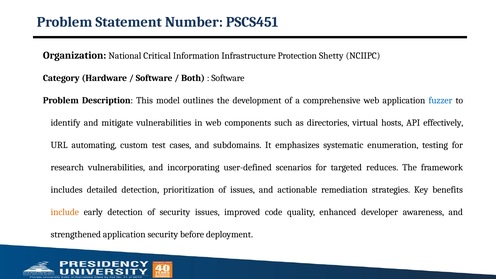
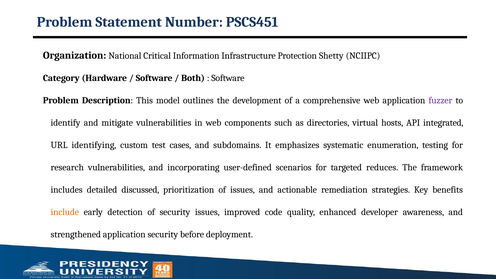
fuzzer colour: blue -> purple (440, 100)
effectively: effectively -> integrated (443, 123)
automating: automating -> identifying (94, 145)
detailed detection: detection -> discussed (140, 190)
